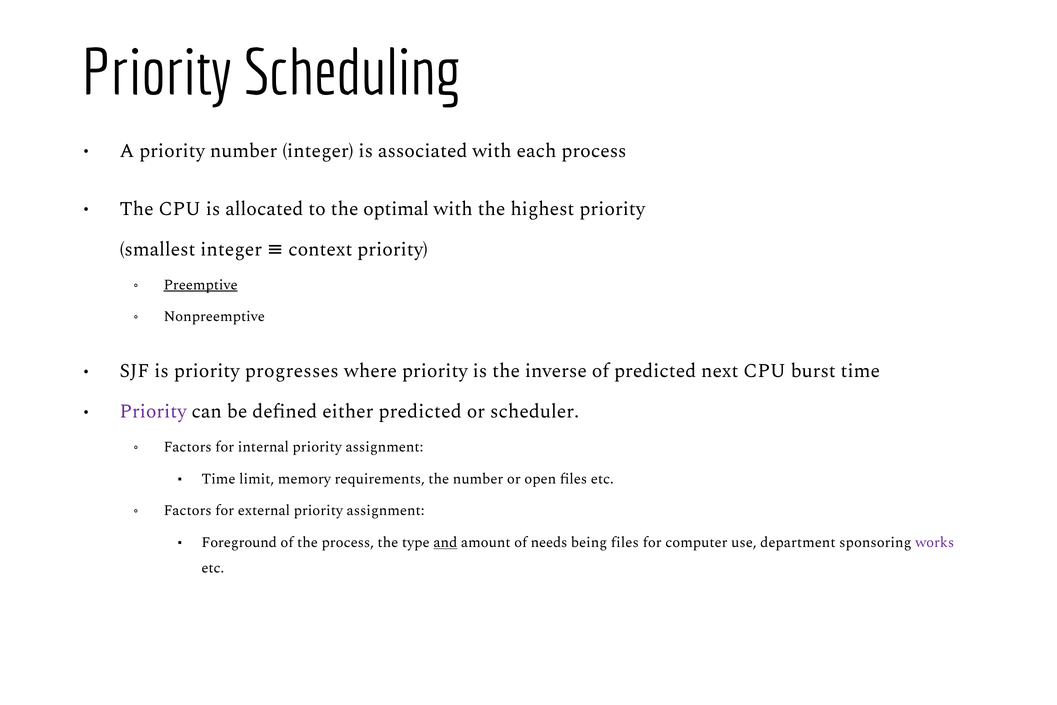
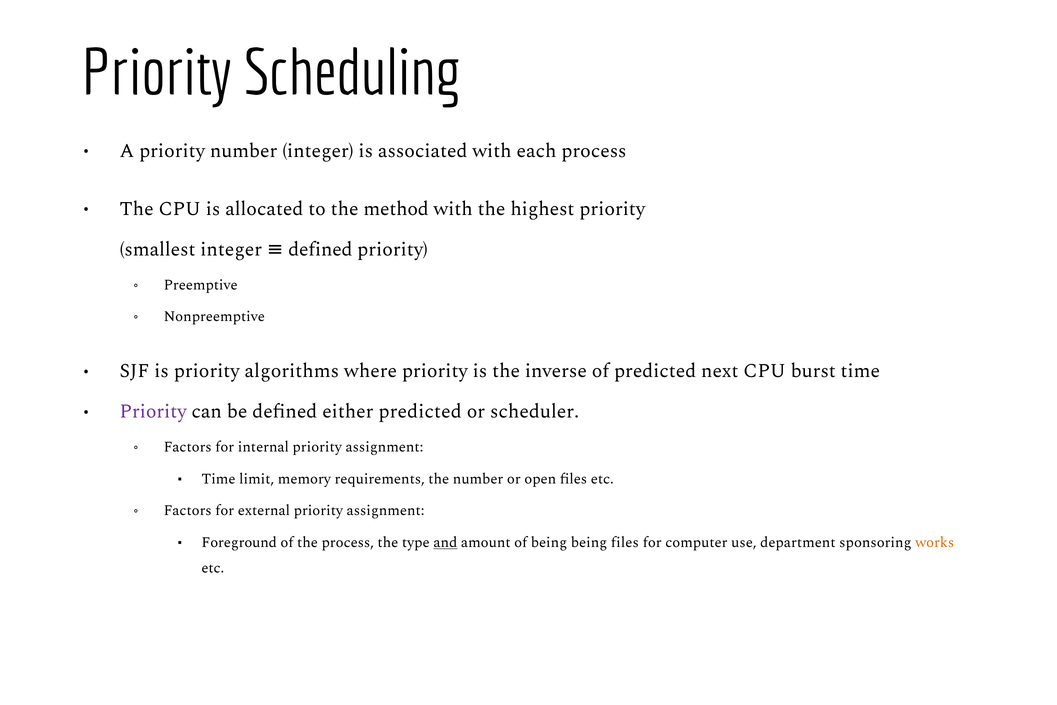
optimal: optimal -> method (396, 209)
integer context: context -> defined (320, 249)
Preemptive underline: present -> none (201, 285)
progresses: progresses -> algorithms (292, 371)
of needs: needs -> being (549, 542)
works colour: purple -> orange (935, 542)
